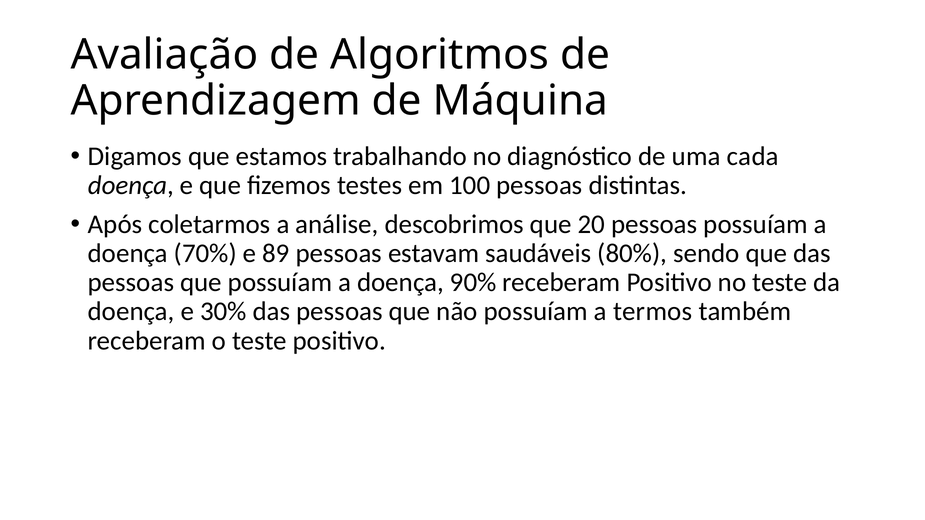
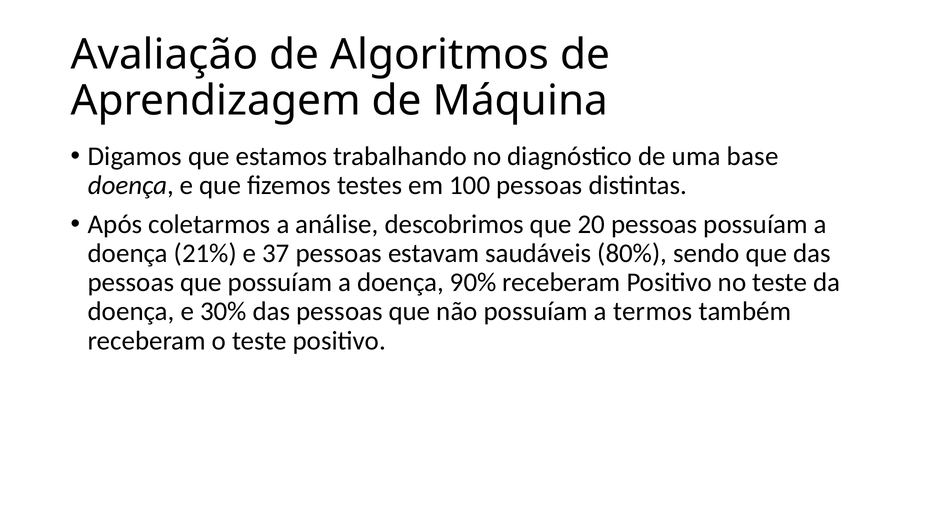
cada: cada -> base (753, 156)
70%: 70% -> 21% (205, 253)
89: 89 -> 37 (276, 253)
